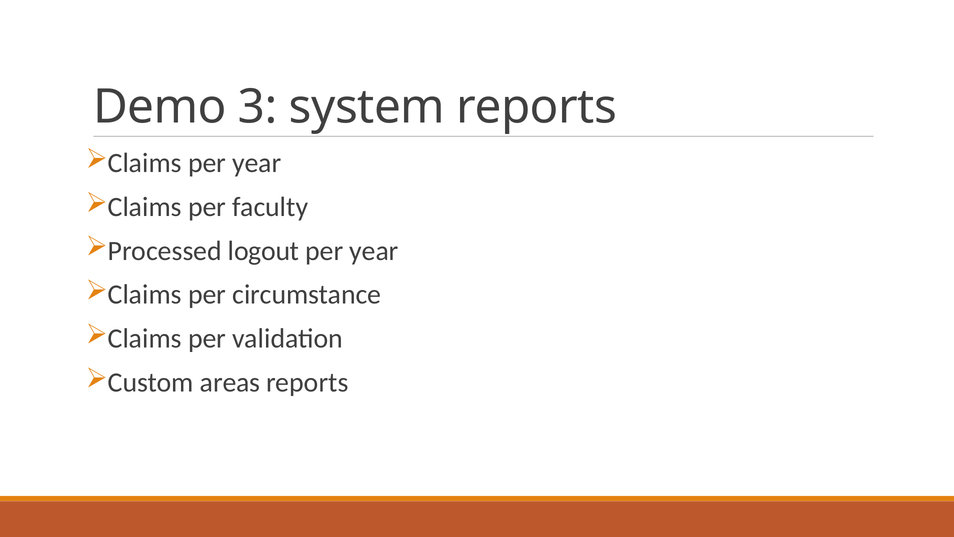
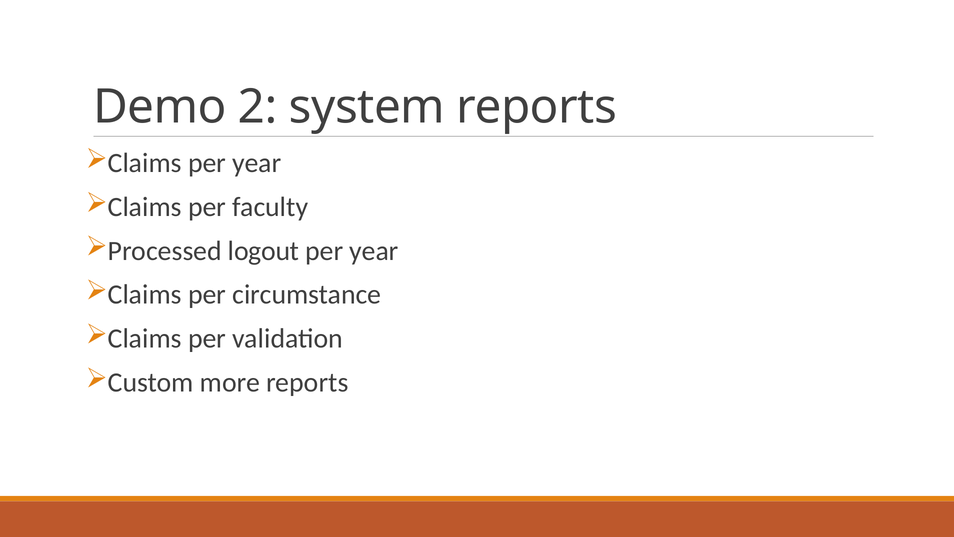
3: 3 -> 2 (258, 107)
areas: areas -> more (230, 382)
